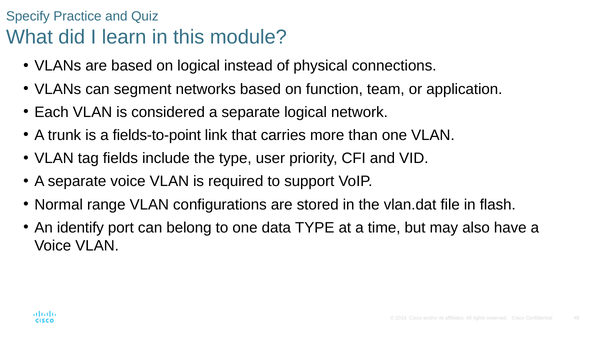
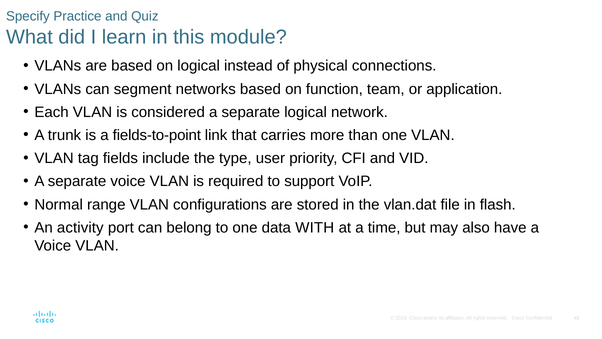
identify: identify -> activity (80, 227)
data TYPE: TYPE -> WITH (315, 227)
